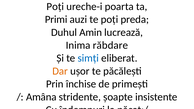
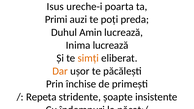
Poți: Poți -> Isus (55, 6)
Inima răbdare: răbdare -> lucrează (111, 45)
simți colour: blue -> orange (88, 58)
Amâna: Amâna -> Repeta (41, 97)
